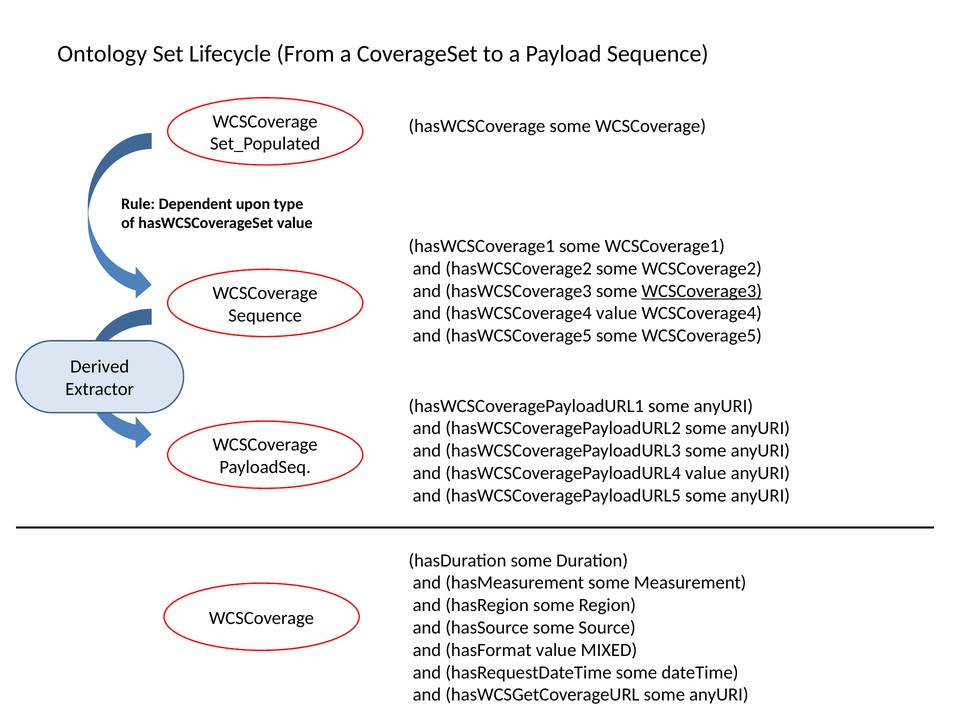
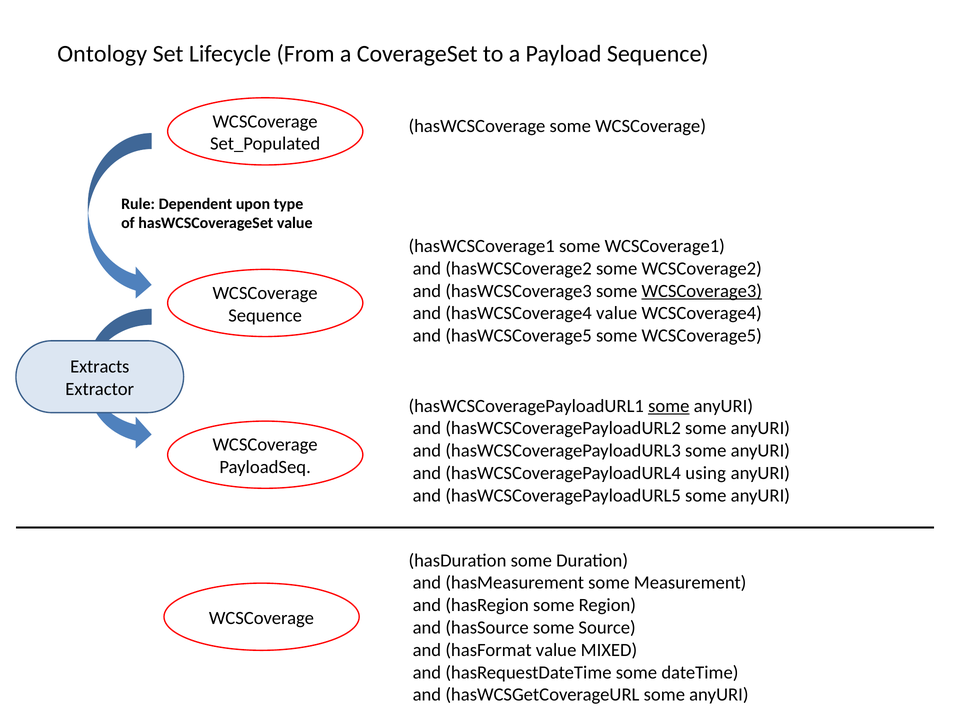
Derived: Derived -> Extracts (100, 367)
some underline: none -> present (669, 406)
hasWCSCoveragePayloadURL4 value: value -> using (706, 473)
